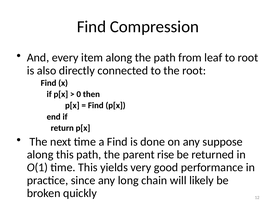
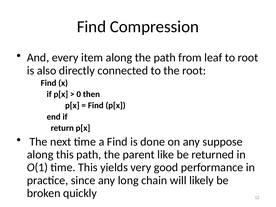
rise: rise -> like (166, 155)
